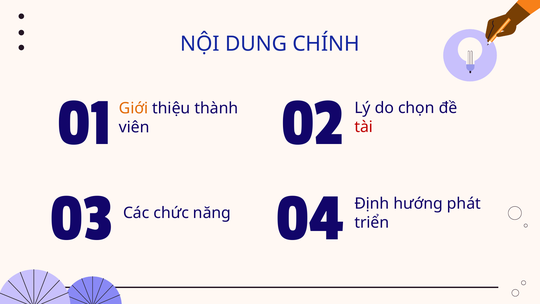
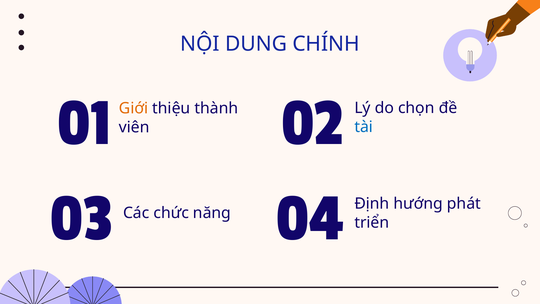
tài colour: red -> blue (364, 127)
